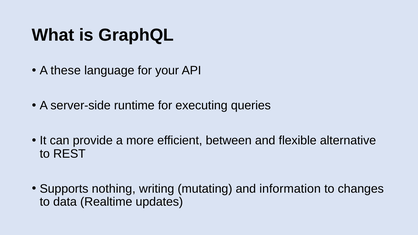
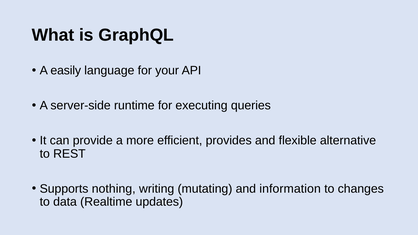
these: these -> easily (66, 71)
between: between -> provides (229, 141)
